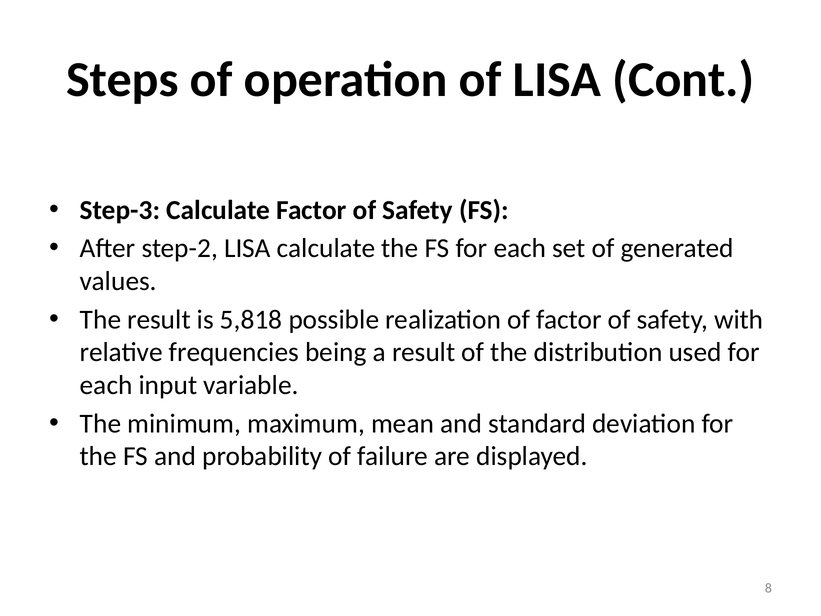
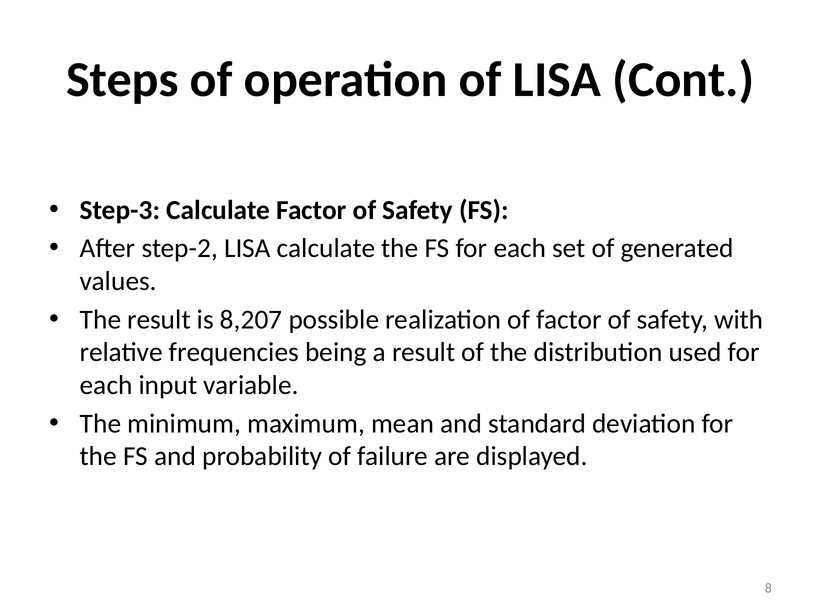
5,818: 5,818 -> 8,207 (251, 319)
